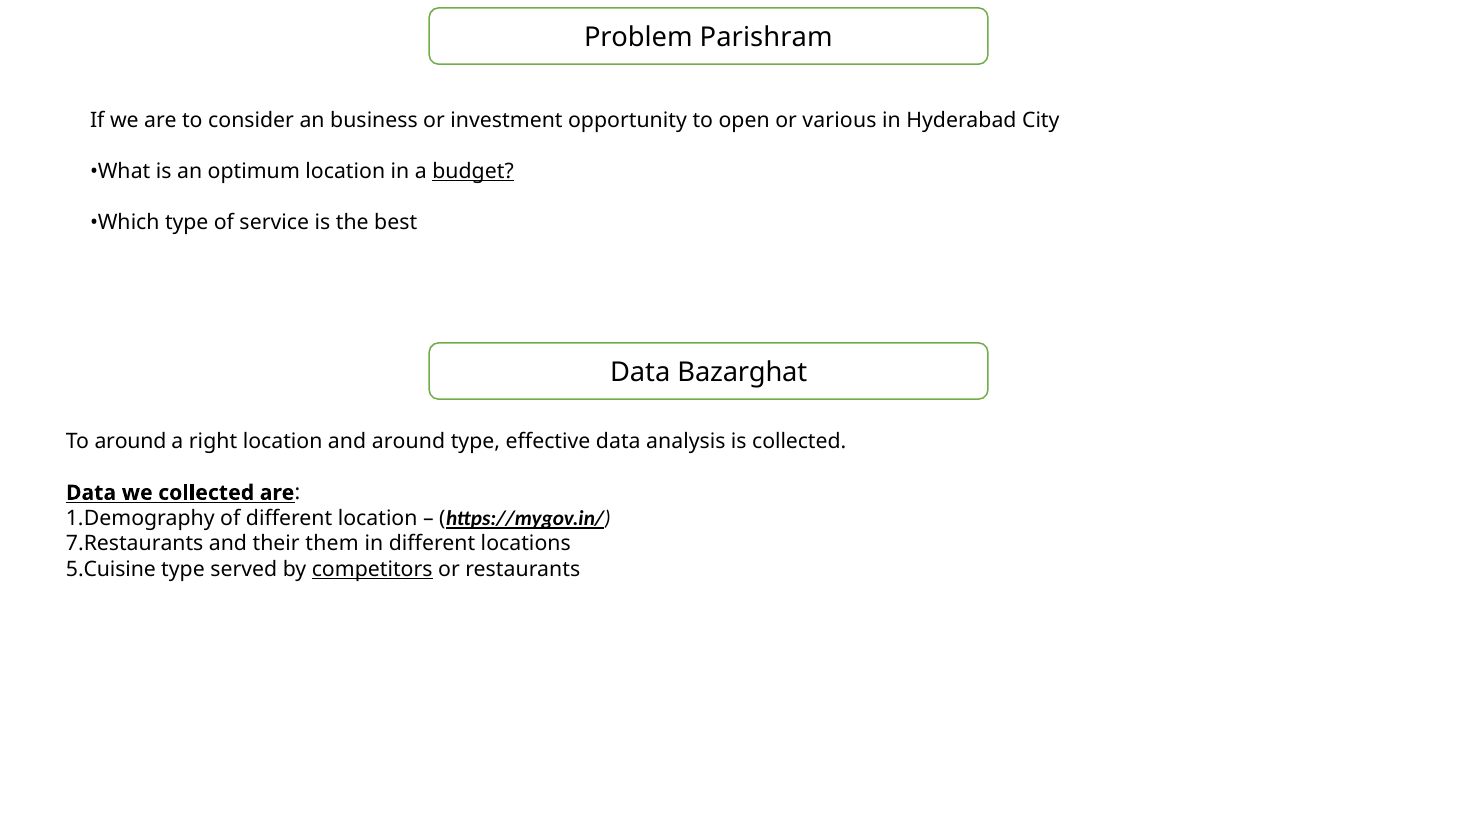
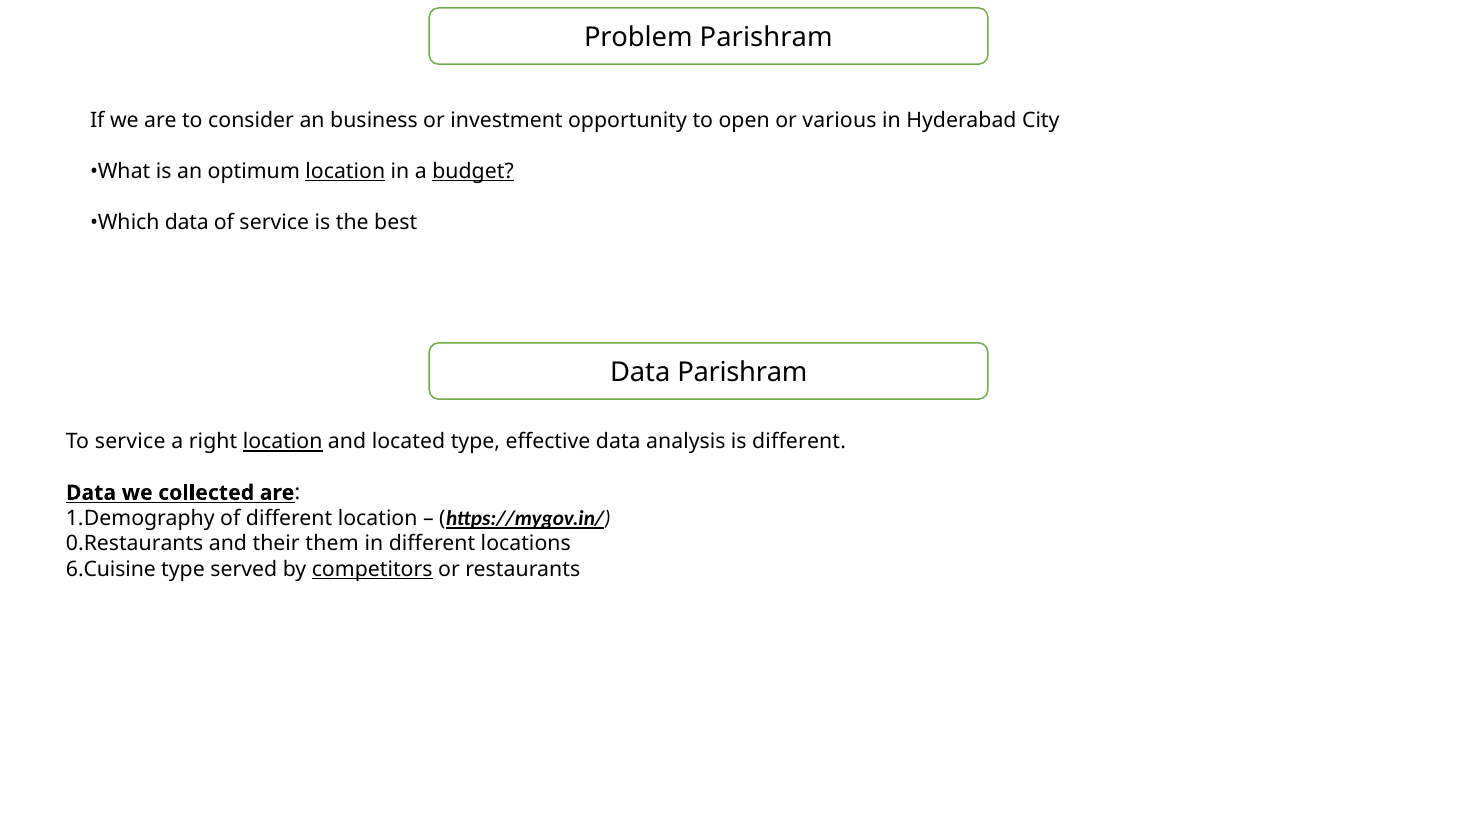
location underline: none -> present (345, 171)
Which type: type -> data (187, 222)
Data Bazarghat: Bazarghat -> Parishram (742, 373)
To around: around -> service (130, 441)
location underline: none -> present (283, 441)
and around: around -> located (409, 441)
is collected: collected -> different (799, 441)
7.Restaurants: 7.Restaurants -> 0.Restaurants (135, 544)
5.Cuisine: 5.Cuisine -> 6.Cuisine (111, 569)
